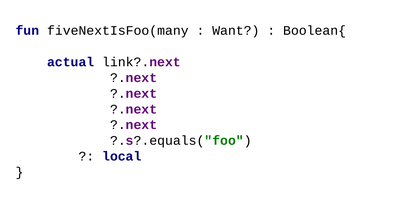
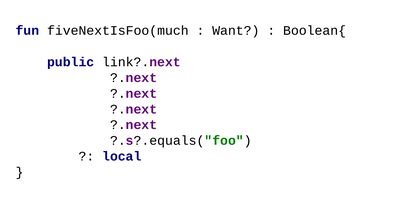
fiveNextIsFoo(many: fiveNextIsFoo(many -> fiveNextIsFoo(much (118, 31)
actual: actual -> public (71, 62)
